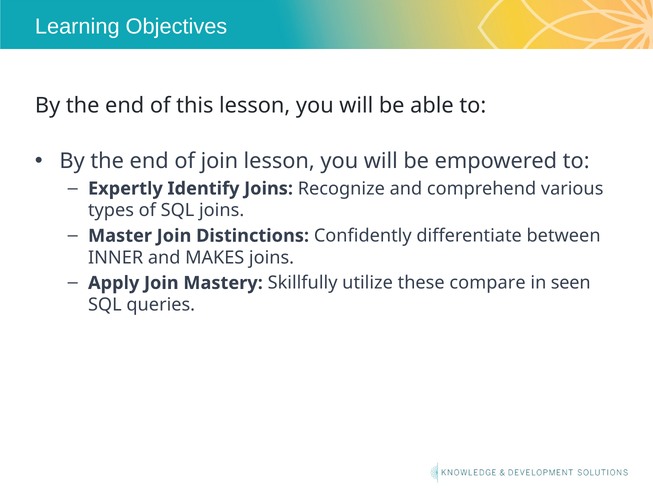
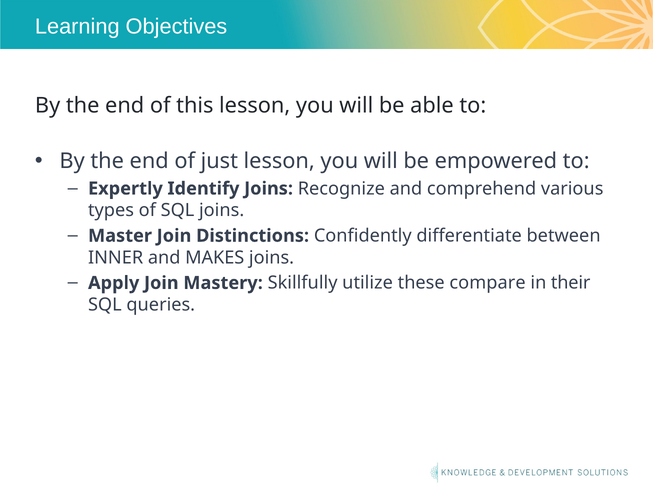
of join: join -> just (219, 161)
seen: seen -> their (571, 283)
